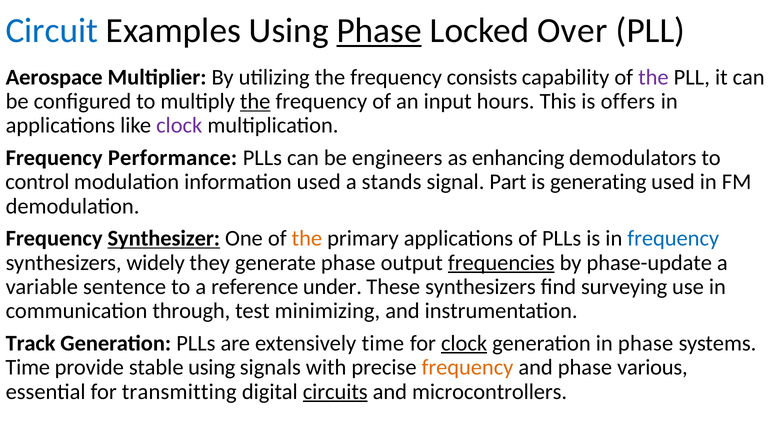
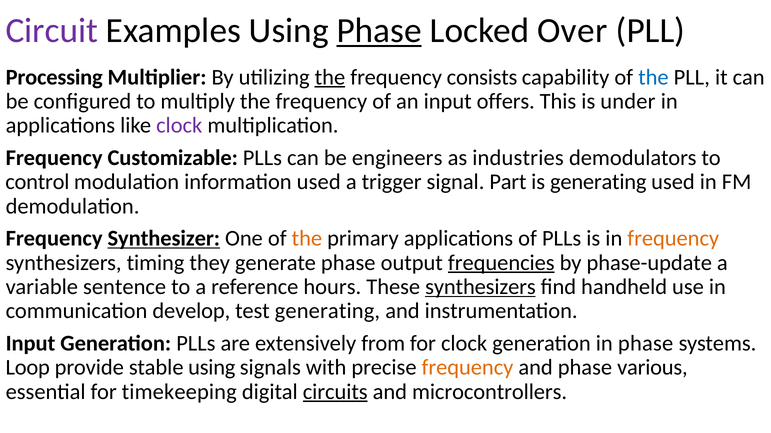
Circuit colour: blue -> purple (52, 31)
Aerospace: Aerospace -> Processing (54, 77)
the underline: none -> present (330, 77)
the colour: purple -> blue (653, 77)
the underline: present -> none (255, 101)
hours: hours -> offers (506, 101)
offers: offers -> under (628, 101)
Performance: Performance -> Customizable (173, 158)
enhancing: enhancing -> industries (518, 158)
stands: stands -> trigger (392, 182)
frequency colour: blue -> orange (673, 239)
widely: widely -> timing (156, 263)
under: under -> hours (332, 287)
synthesizers underline: none -> present (480, 287)
surveying: surveying -> handheld (624, 287)
through: through -> develop (191, 312)
test minimizing: minimizing -> generating (327, 312)
Track: Track -> Input (31, 344)
extensively time: time -> from (383, 344)
clock underline: present -> none (464, 344)
Time: Time -> Loop (28, 368)
transmitting: transmitting -> timekeeping (179, 392)
